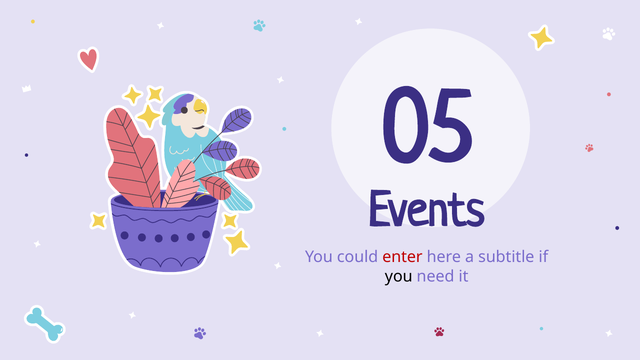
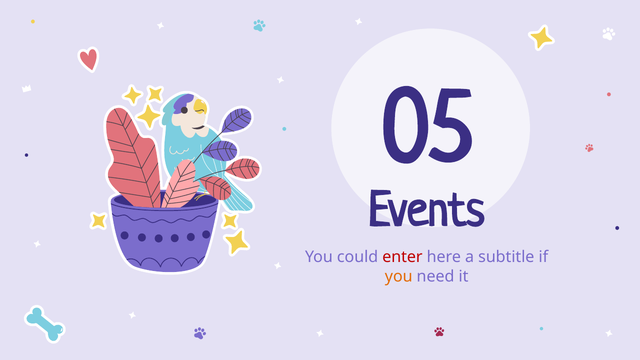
you colour: black -> orange (399, 276)
